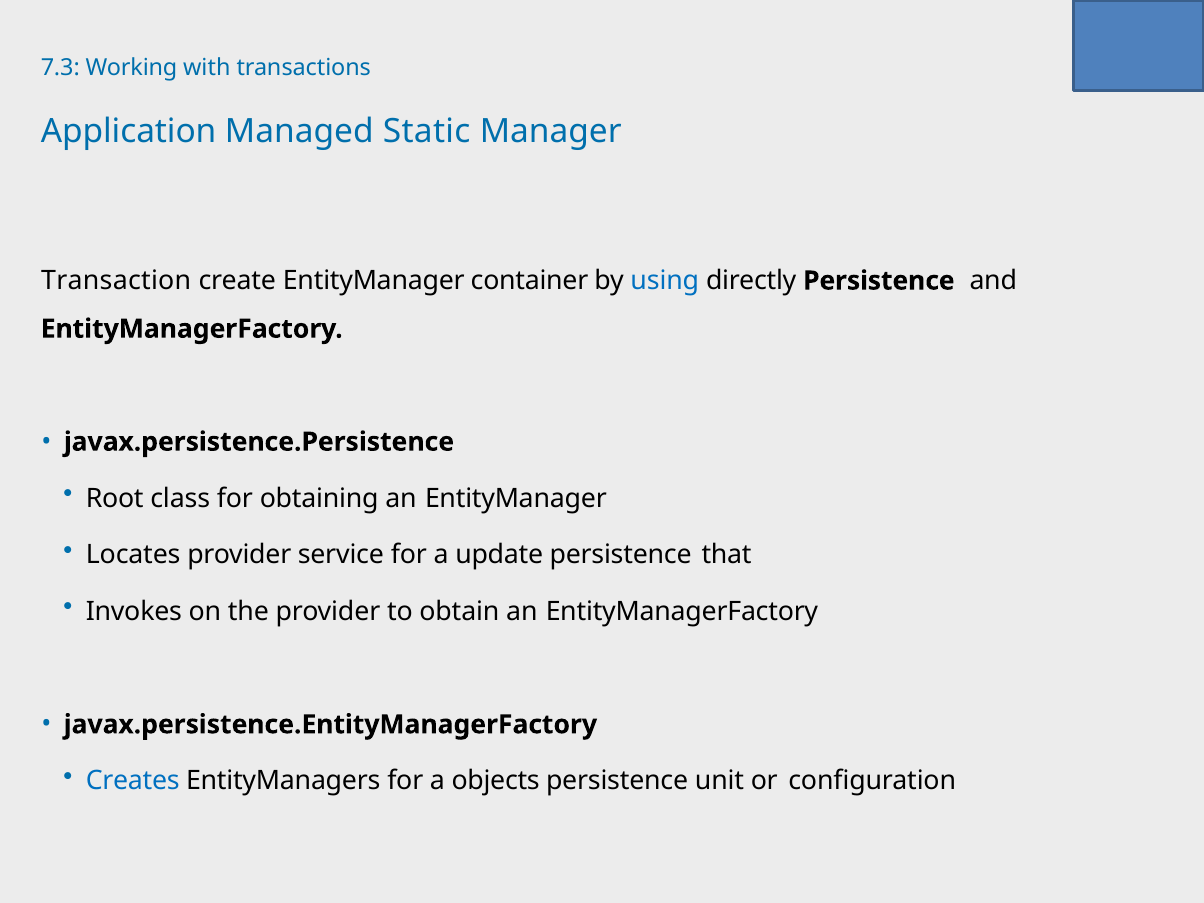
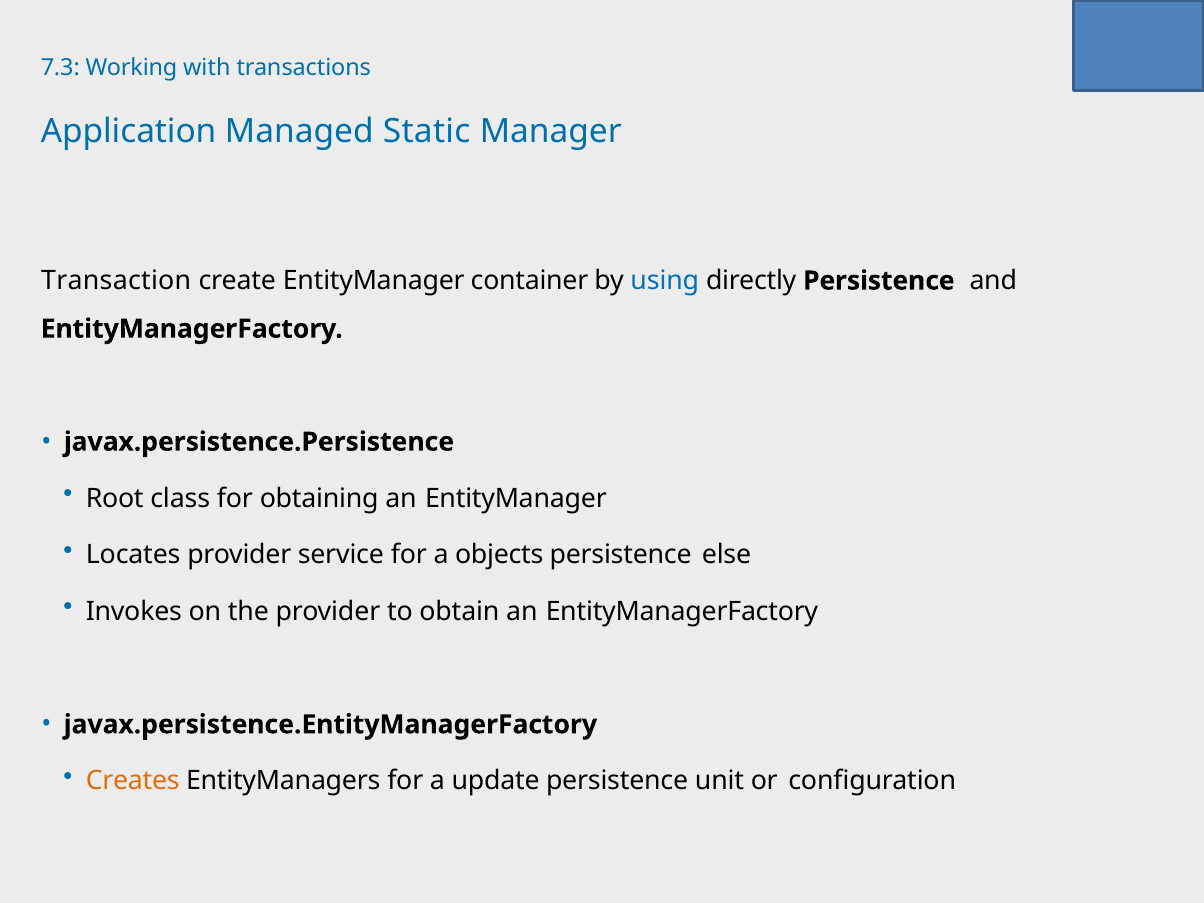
update: update -> objects (499, 555)
that: that -> else (727, 555)
Creates colour: blue -> orange (133, 781)
objects: objects -> update (496, 781)
